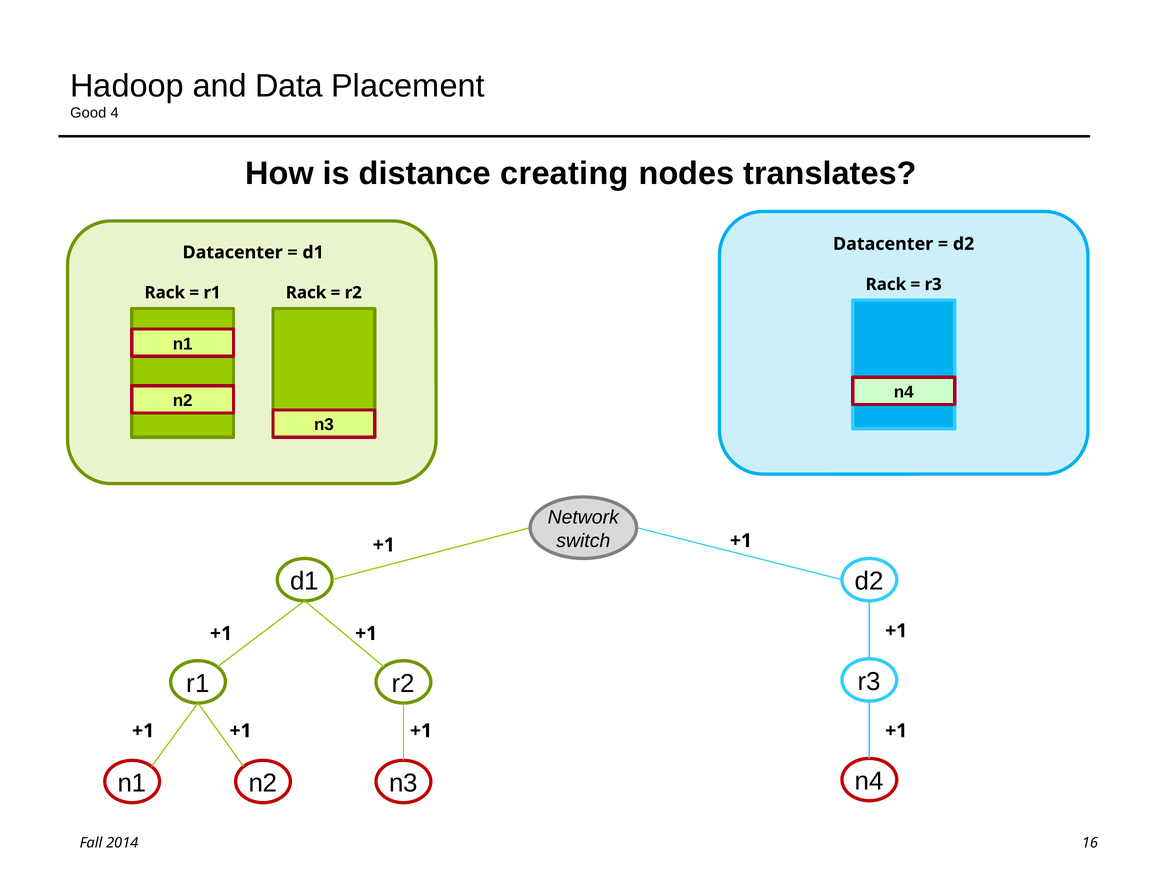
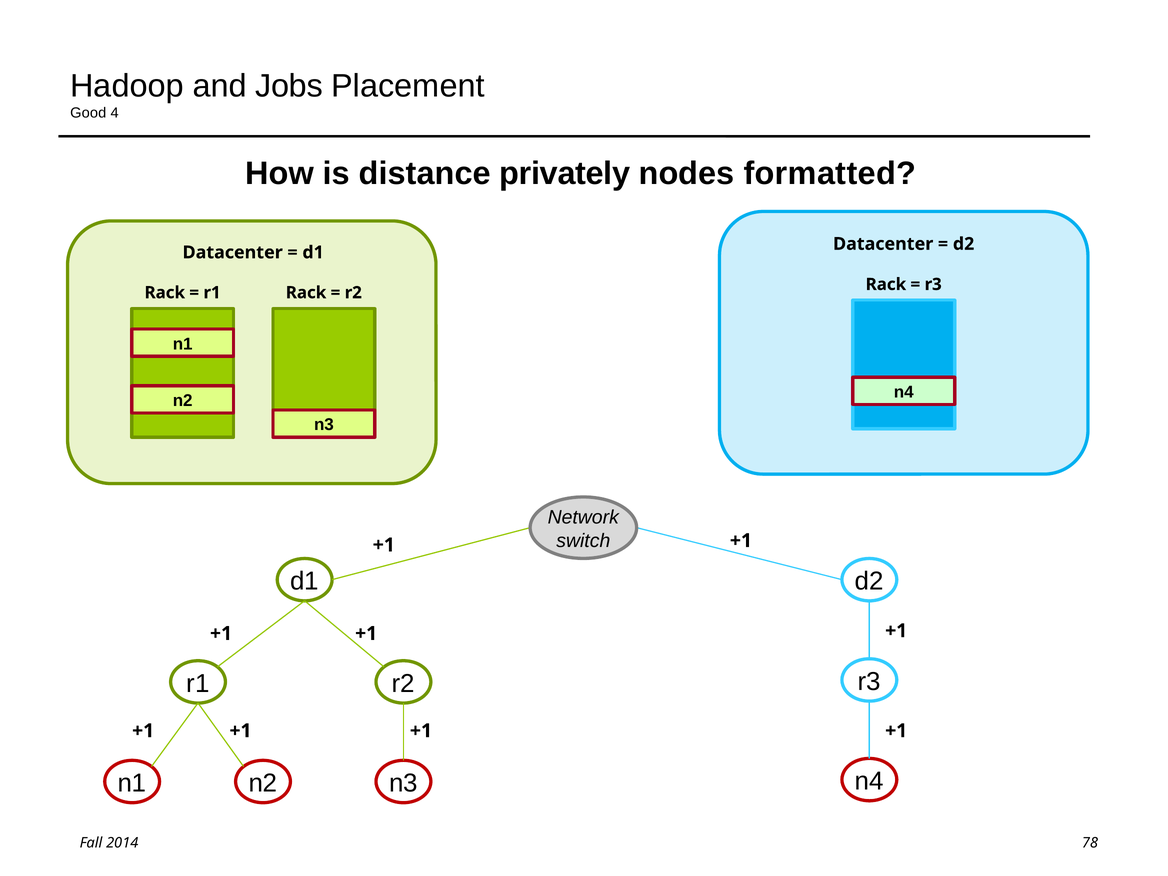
Data: Data -> Jobs (289, 86)
creating: creating -> privately (565, 174)
translates: translates -> formatted (830, 174)
16: 16 -> 78 (1090, 843)
